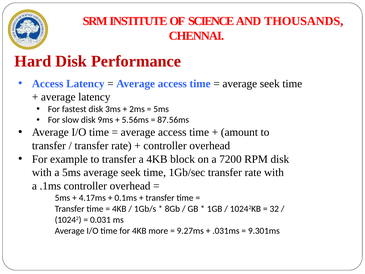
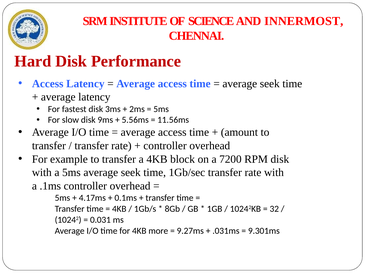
THOUSANDS: THOUSANDS -> INNERMOST (304, 21)
87.56ms: 87.56ms -> 11.56ms (173, 120)
